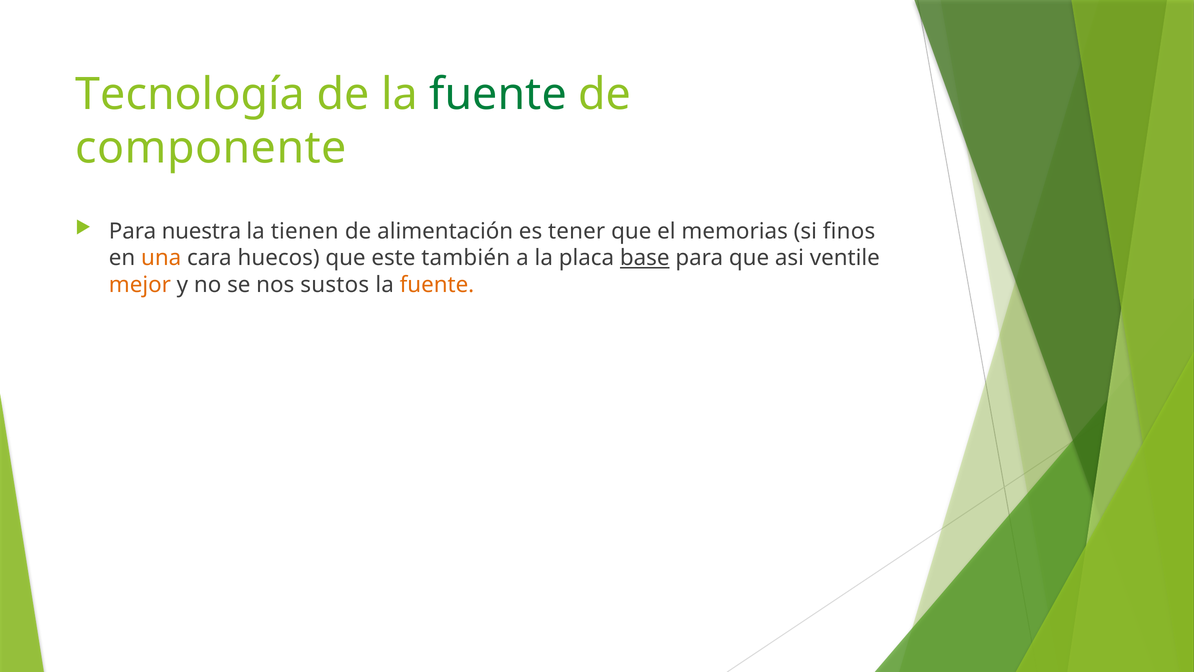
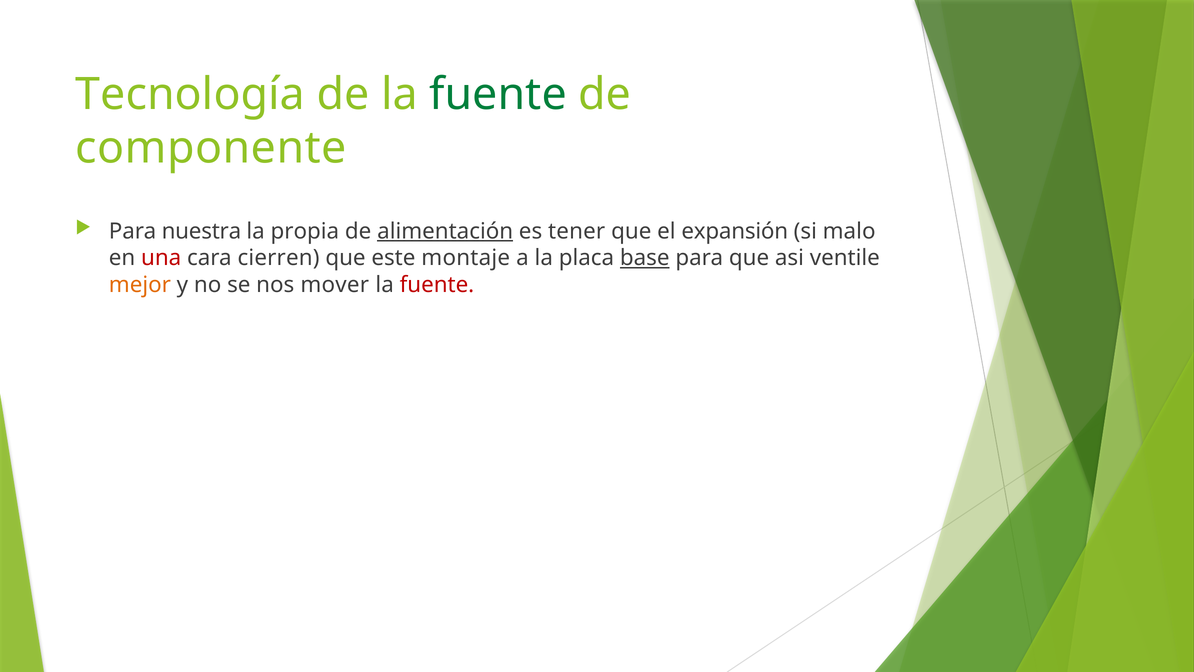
tienen: tienen -> propia (305, 231)
alimentación underline: none -> present (445, 231)
memorias: memorias -> expansión (735, 231)
finos: finos -> malo (849, 231)
una colour: orange -> red (161, 258)
huecos: huecos -> cierren (279, 258)
también: también -> montaje (466, 258)
sustos: sustos -> mover (335, 285)
fuente colour: orange -> red (437, 285)
